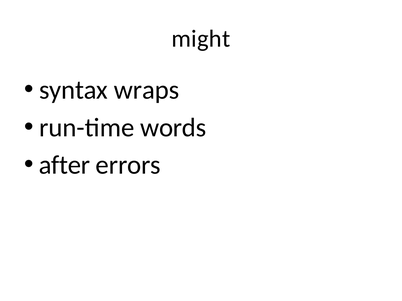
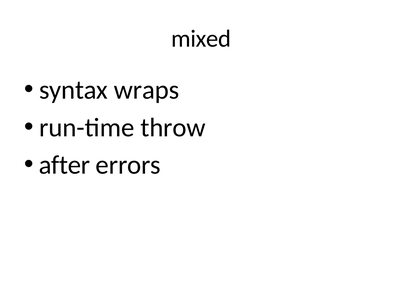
might: might -> mixed (201, 39)
words: words -> throw (173, 128)
